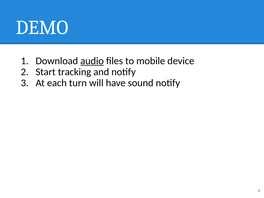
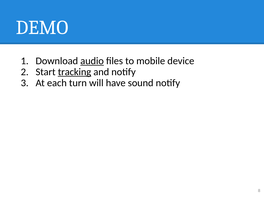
tracking underline: none -> present (75, 72)
